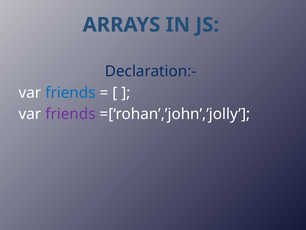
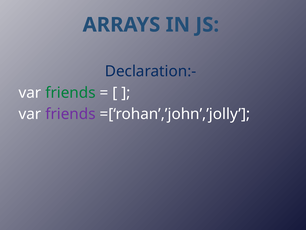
friends colour: blue -> green (70, 92)
